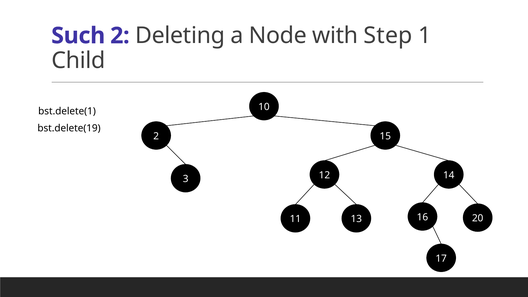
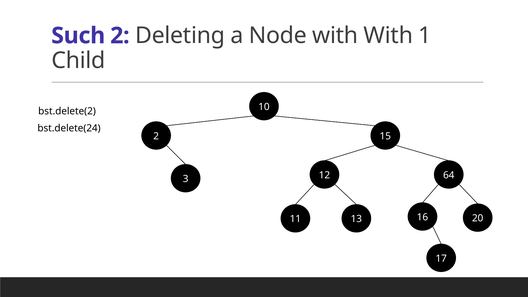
with Step: Step -> With (388, 36)
bst.delete(1: bst.delete(1 -> bst.delete(2 (67, 111)
bst.delete(19: bst.delete(19 -> bst.delete(24 (69, 128)
14: 14 -> 64 (449, 175)
